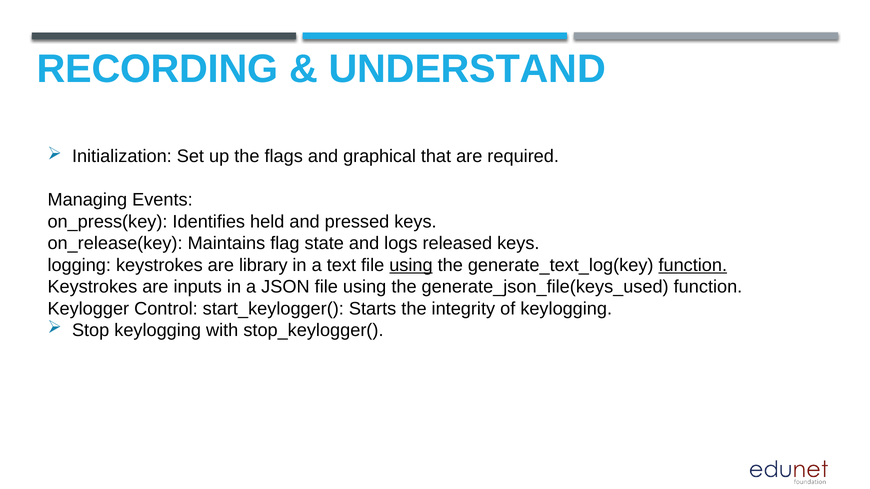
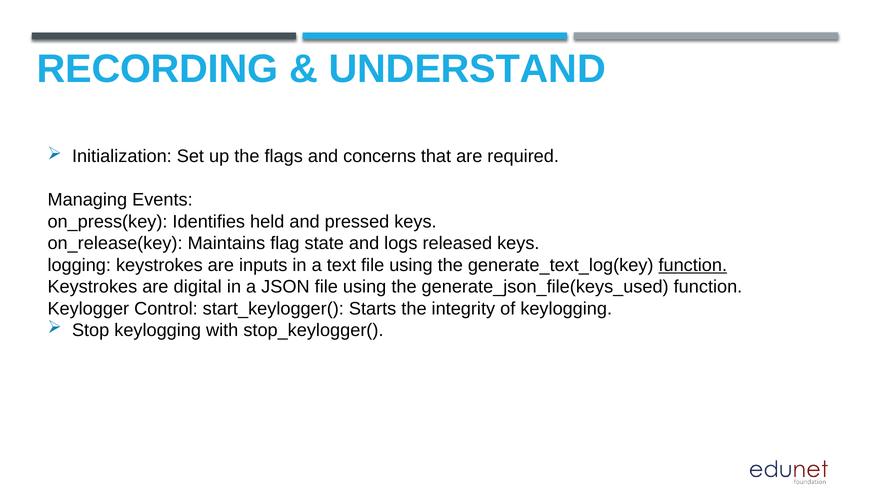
graphical: graphical -> concerns (380, 157)
library: library -> inputs (263, 265)
using underline: present -> none (411, 265)
inputs: inputs -> digital (198, 287)
